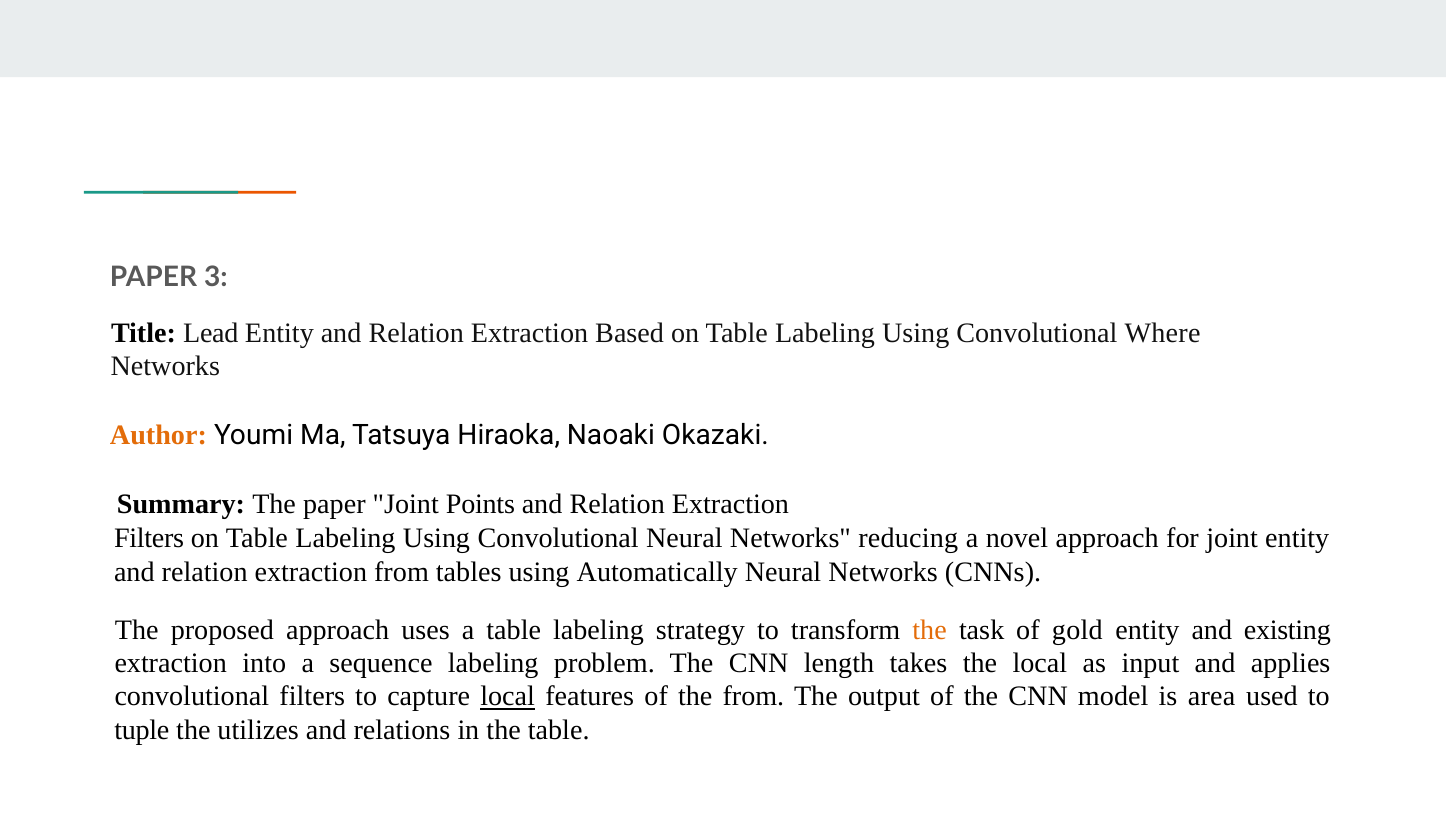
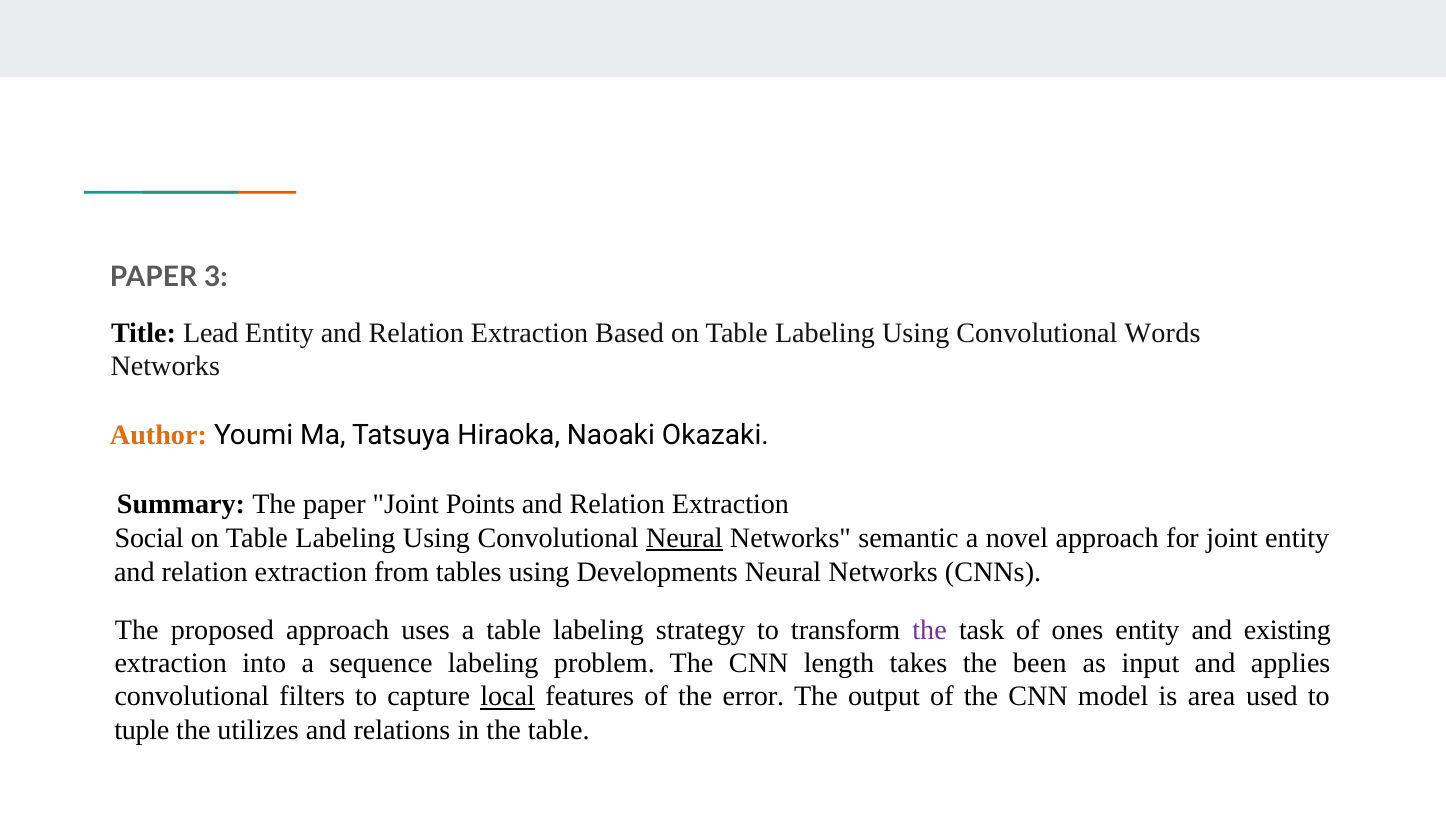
Where: Where -> Words (1163, 333)
Filters: Filters -> Social (149, 538)
Neural underline: none -> present (684, 538)
reducing: reducing -> semantic (908, 538)
Automatically: Automatically -> Developments (657, 571)
the colour: orange -> purple (930, 629)
gold: gold -> ones (1078, 629)
the local: local -> been (1040, 663)
the from: from -> error (753, 696)
